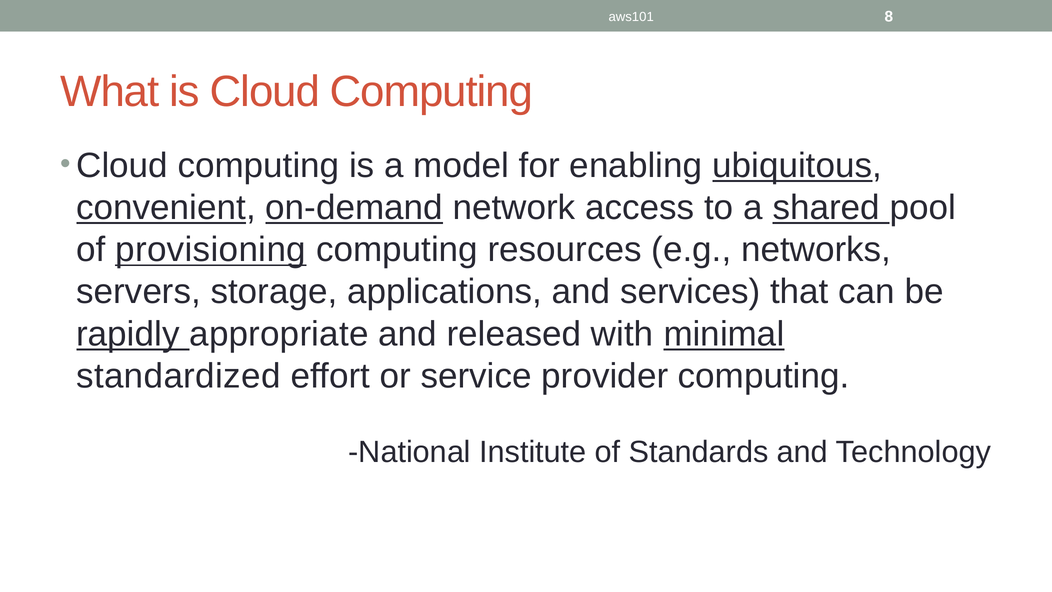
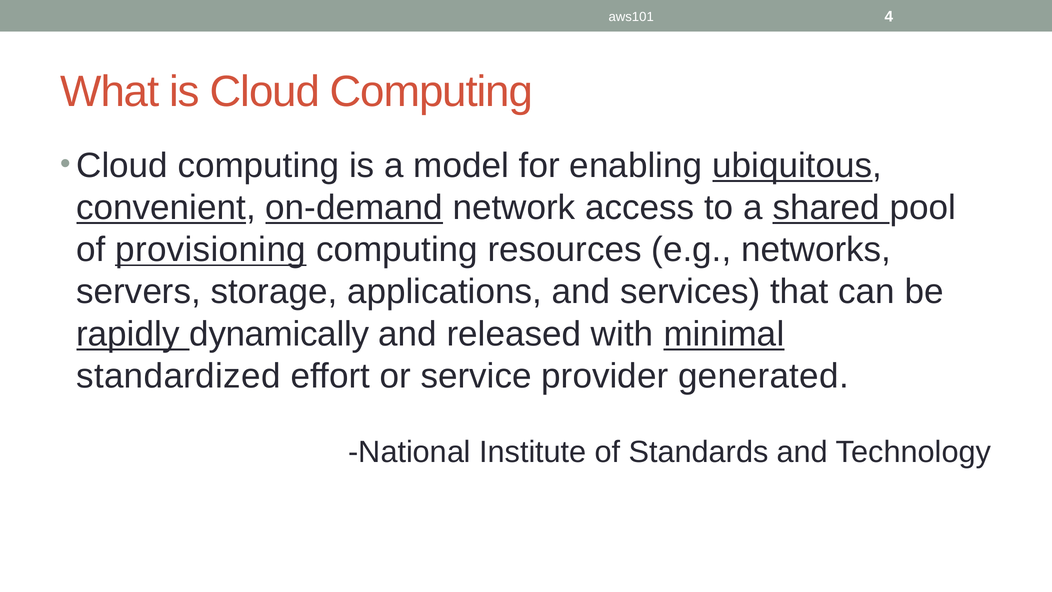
8: 8 -> 4 (889, 17)
appropriate: appropriate -> dynamically (279, 334)
provider computing: computing -> generated (764, 376)
